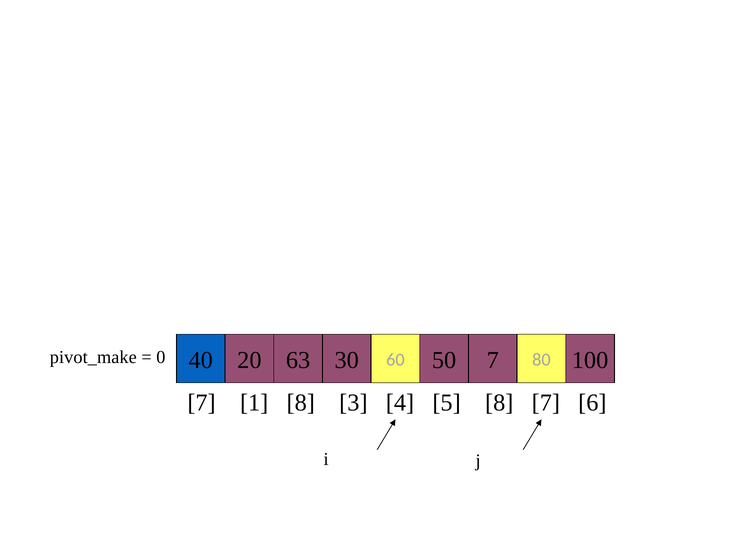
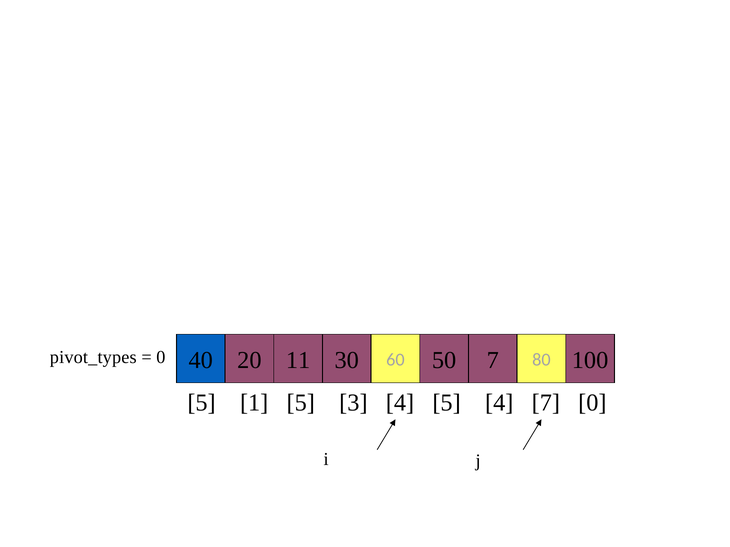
pivot_make: pivot_make -> pivot_types (93, 358)
63: 63 -> 11 (298, 361)
7: 7 -> 5 (202, 403)
1 8: 8 -> 5 (301, 403)
5 8: 8 -> 4 (499, 403)
7 6: 6 -> 0 (592, 403)
